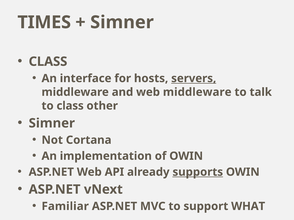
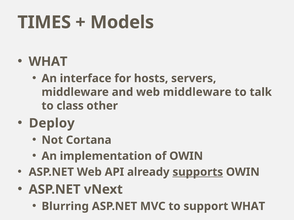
Simner: Simner -> Models (122, 22)
CLASS: CLASS -> WHAT (48, 62)
servers underline: present -> none (194, 79)
Simner: Simner -> Deploy (52, 123)
Familiar: Familiar -> Blurring (65, 207)
